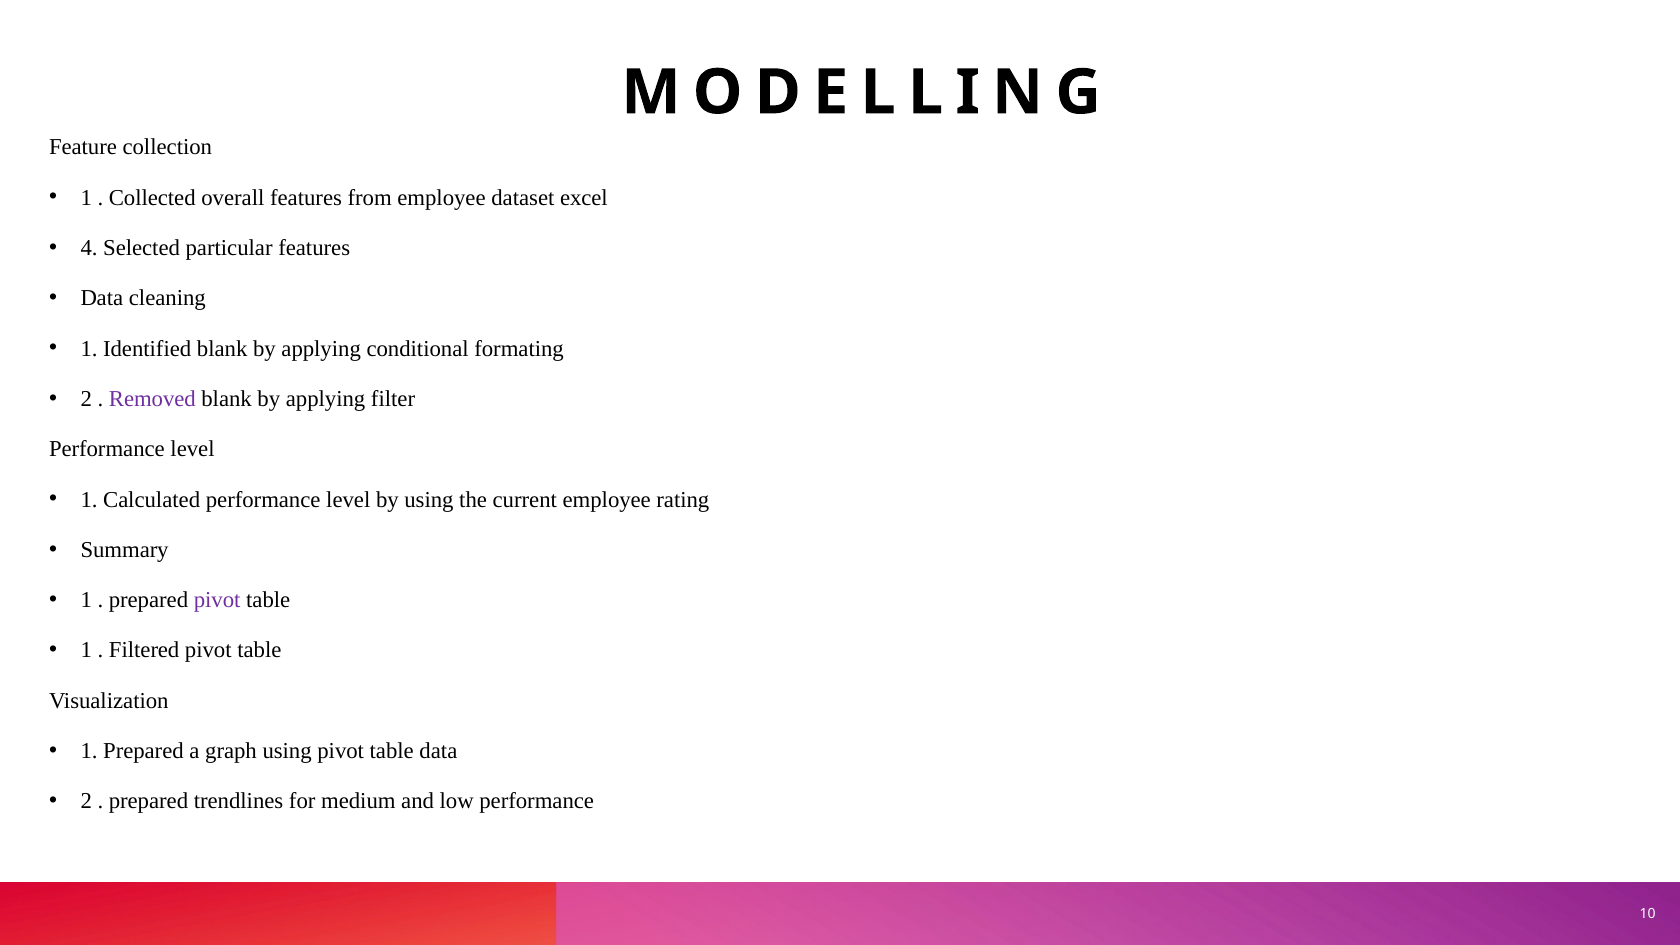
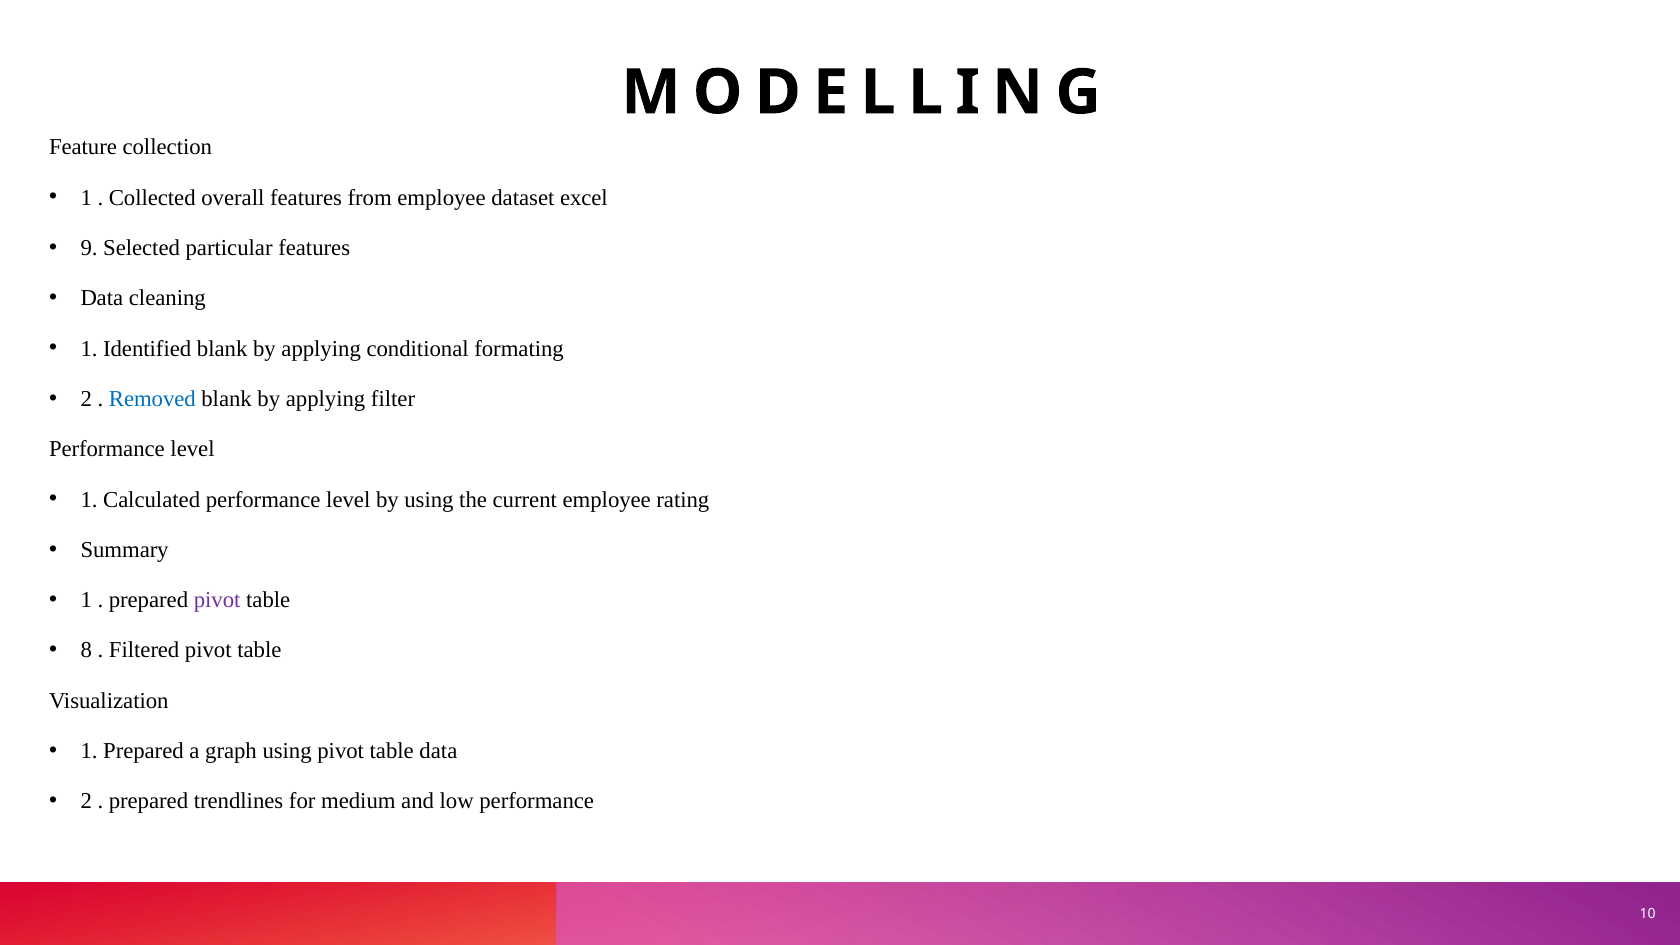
4: 4 -> 9 (89, 248)
Removed colour: purple -> blue (152, 399)
1: 1 -> 8 (86, 650)
